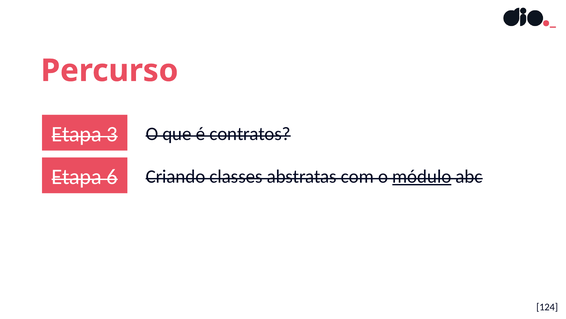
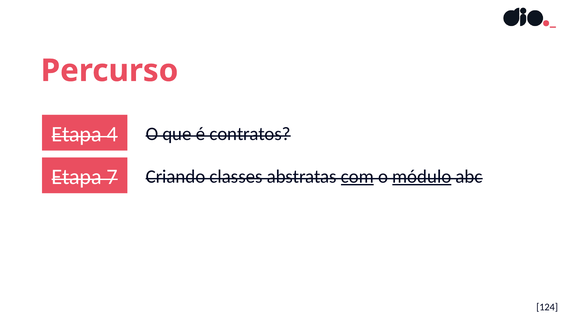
3: 3 -> 4 (112, 134)
6: 6 -> 7 (112, 177)
com underline: none -> present (357, 176)
